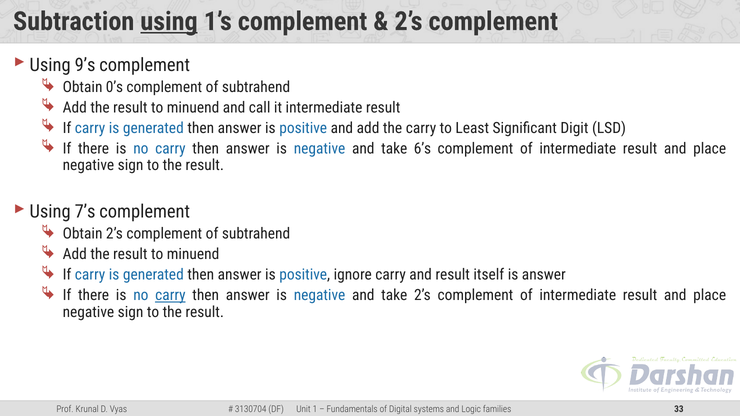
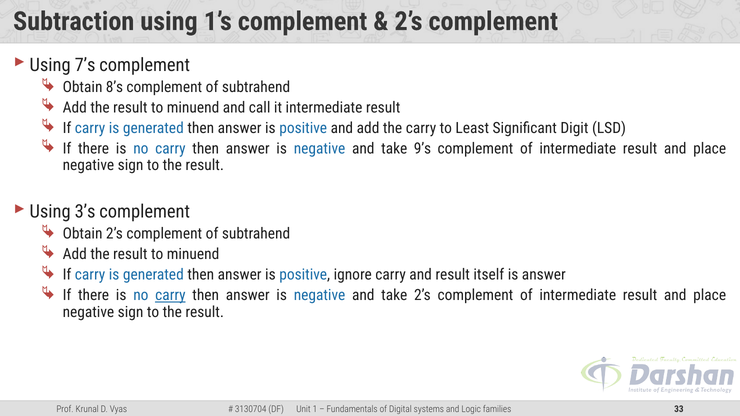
using underline: present -> none (169, 21)
9’s: 9’s -> 7’s (85, 65)
0’s: 0’s -> 8’s (114, 87)
6’s: 6’s -> 9’s (422, 149)
7’s: 7’s -> 3’s (85, 212)
